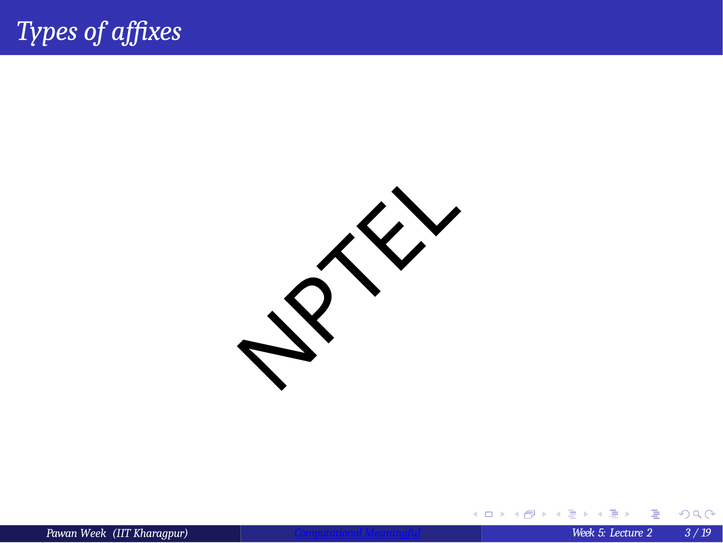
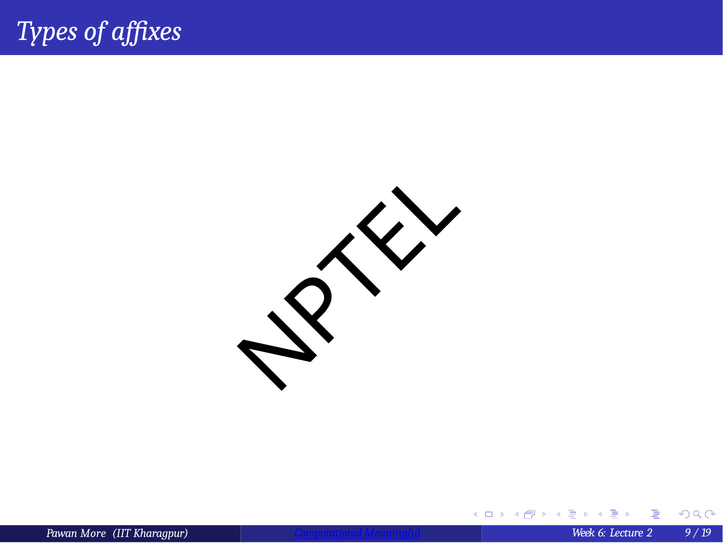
Pawan Week: Week -> More (93, 533)
5: 5 -> 6 (602, 533)
3: 3 -> 9 (688, 533)
